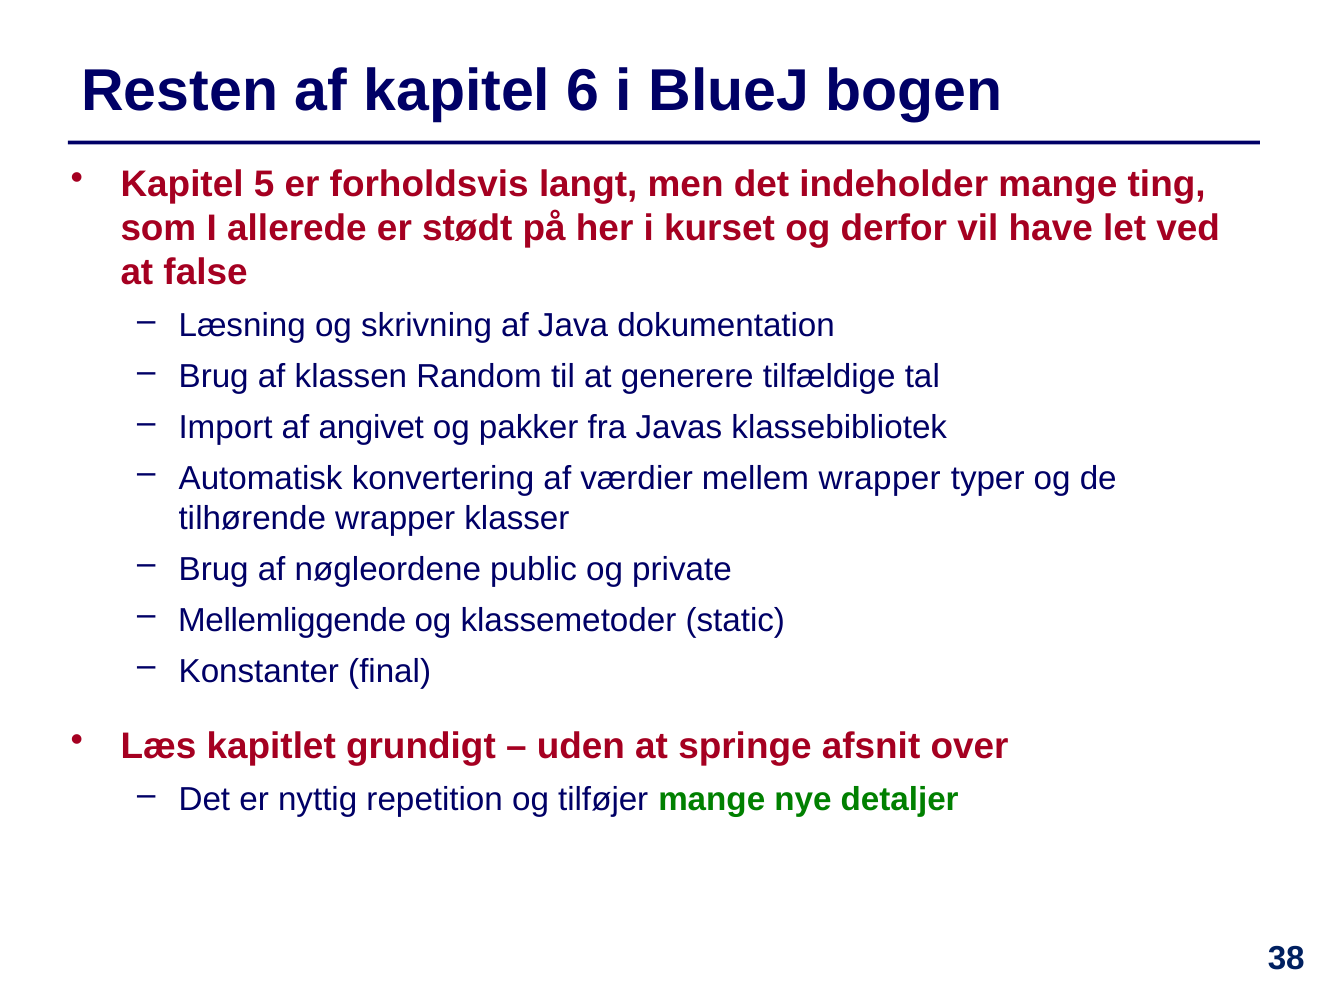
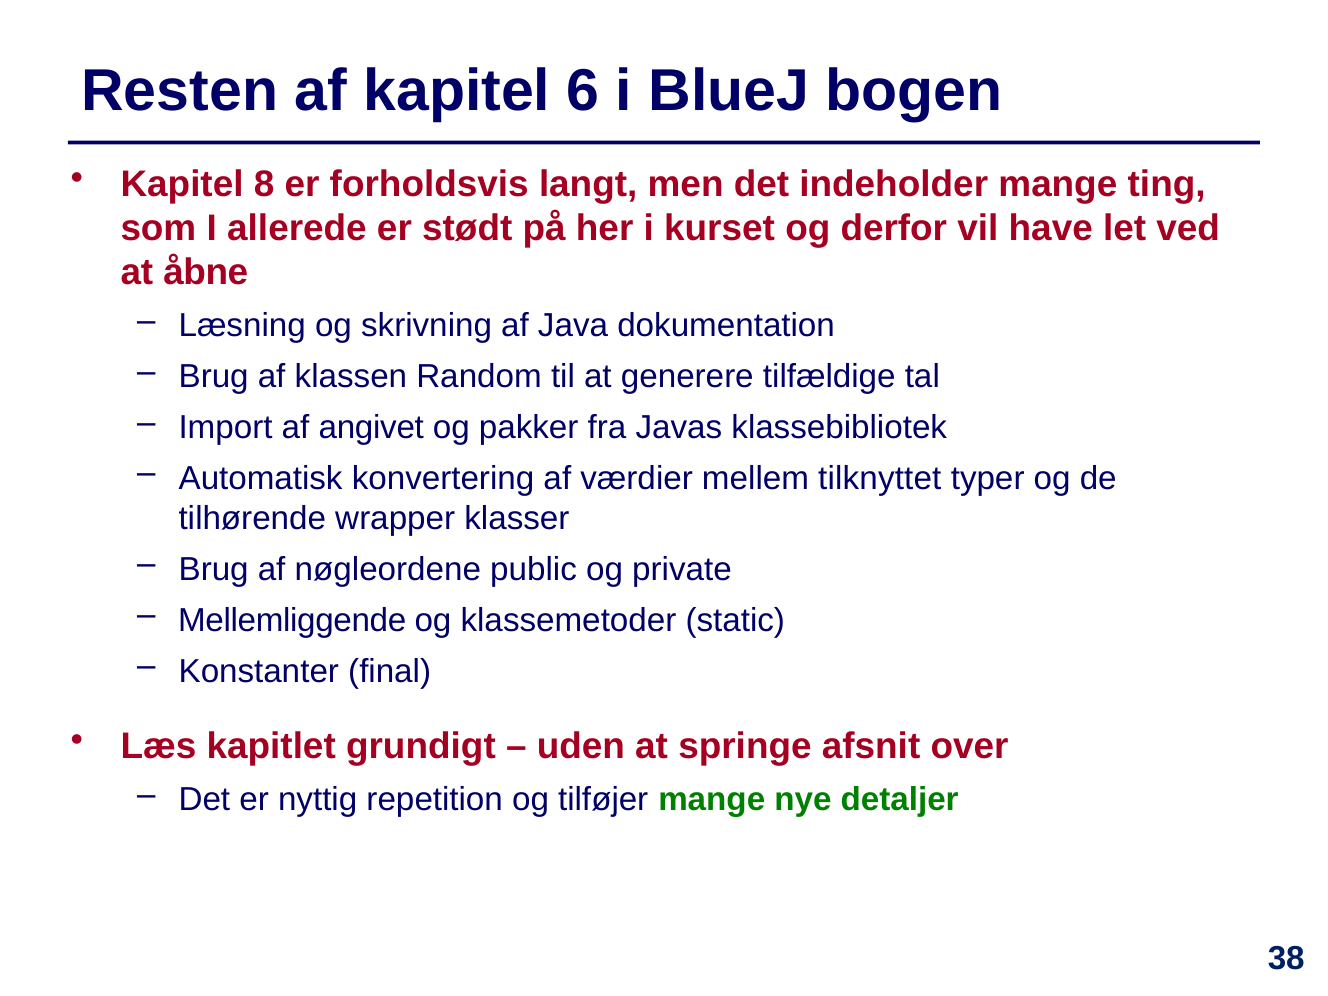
5: 5 -> 8 (264, 184)
false: false -> åbne (206, 273)
mellem wrapper: wrapper -> tilknyttet (880, 478)
